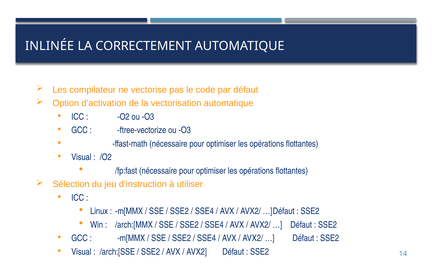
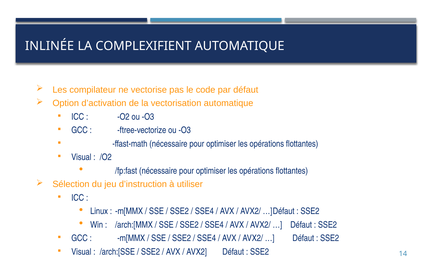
CORRECTEMENT: CORRECTEMENT -> COMPLEXIFIENT (144, 46)
